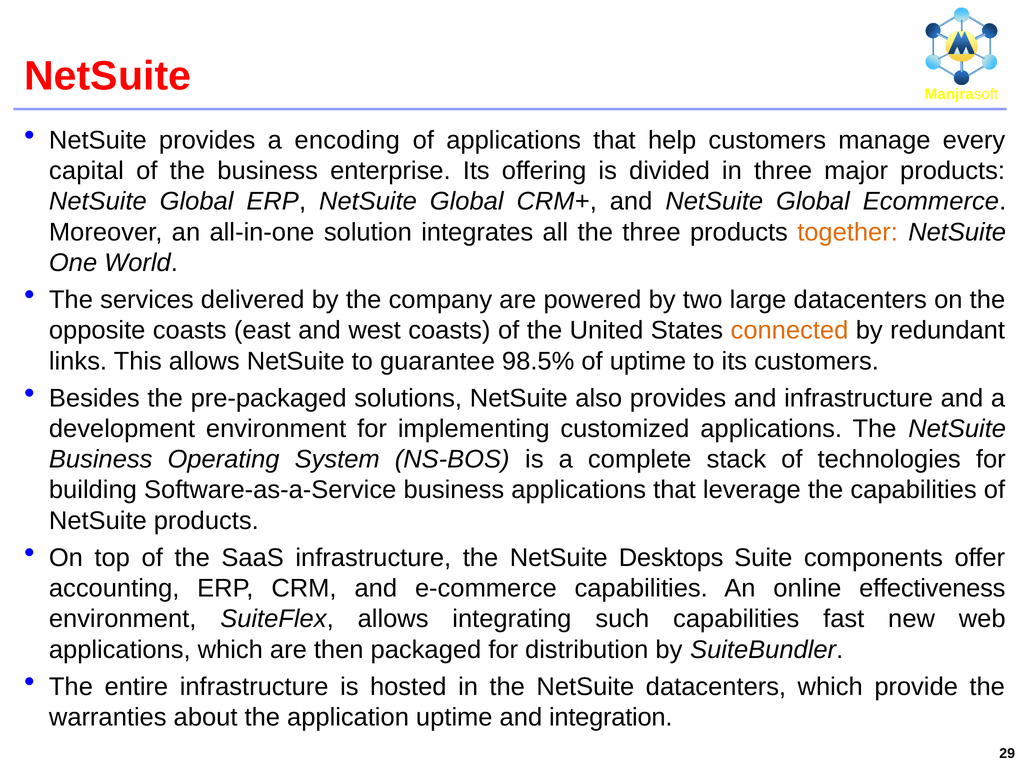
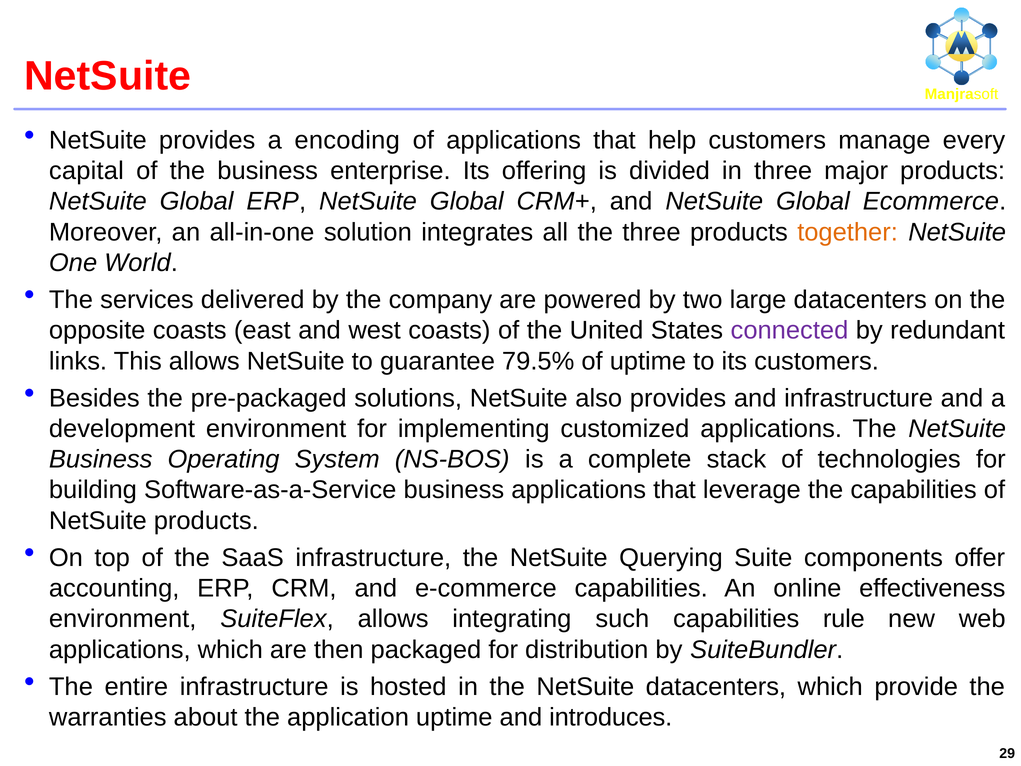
connected colour: orange -> purple (789, 330)
98.5%: 98.5% -> 79.5% (538, 361)
Desktops: Desktops -> Querying (671, 558)
fast: fast -> rule (844, 619)
integration: integration -> introduces (611, 717)
